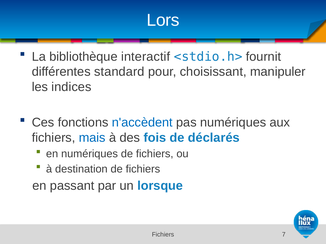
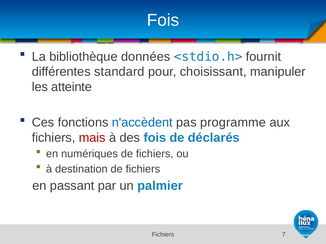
Lors: Lors -> Fois (163, 20)
interactif: interactif -> données (146, 57)
indices: indices -> atteinte (72, 87)
pas numériques: numériques -> programme (233, 123)
mais colour: blue -> red (92, 138)
lorsque: lorsque -> palmier (160, 186)
